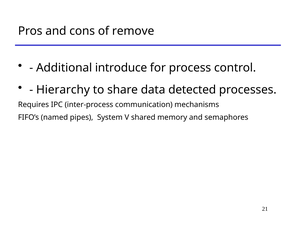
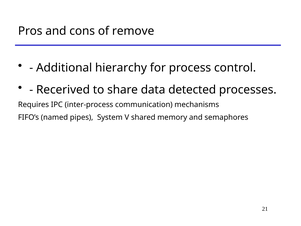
introduce: introduce -> hierarchy (121, 68)
Hierarchy: Hierarchy -> Recerived (63, 90)
